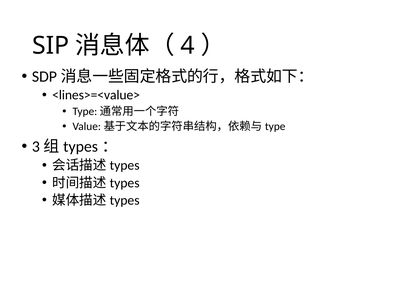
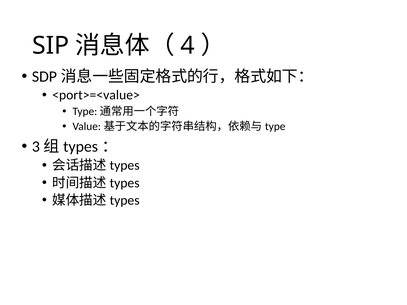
<lines>=<value>: <lines>=<value> -> <port>=<value> (96, 95)
